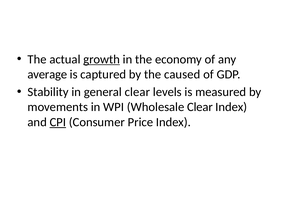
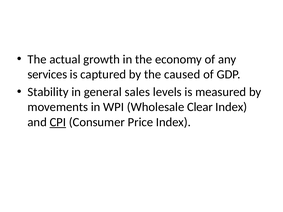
growth underline: present -> none (102, 59)
average: average -> services (47, 74)
general clear: clear -> sales (137, 92)
